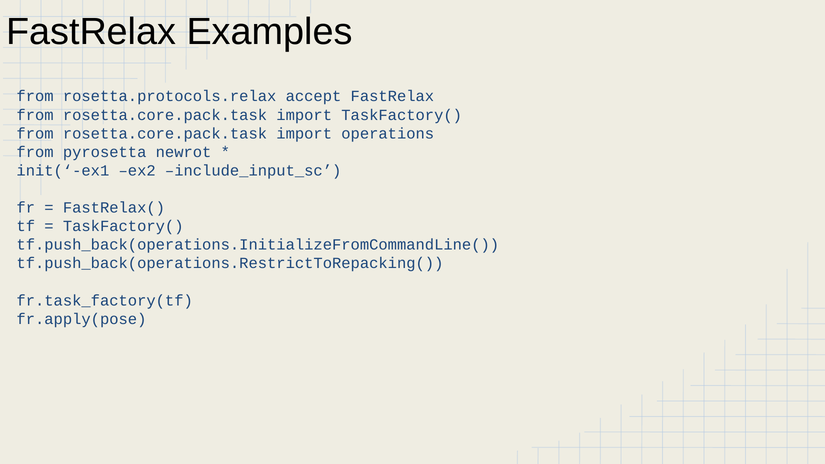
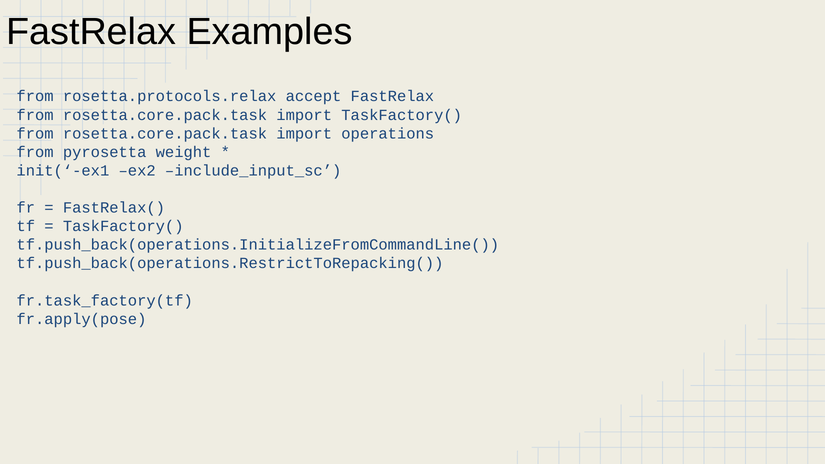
newrot: newrot -> weight (184, 152)
